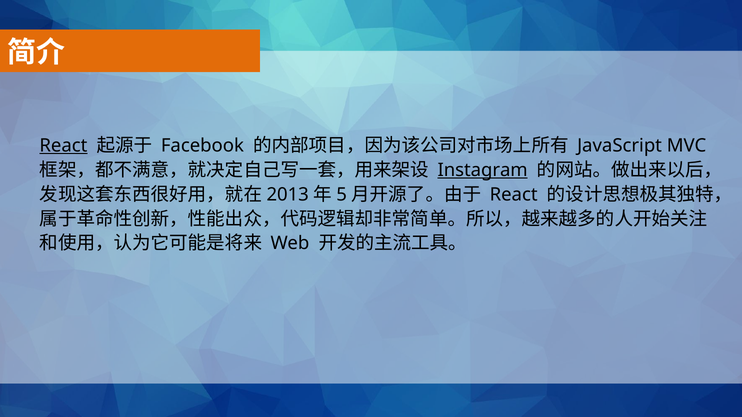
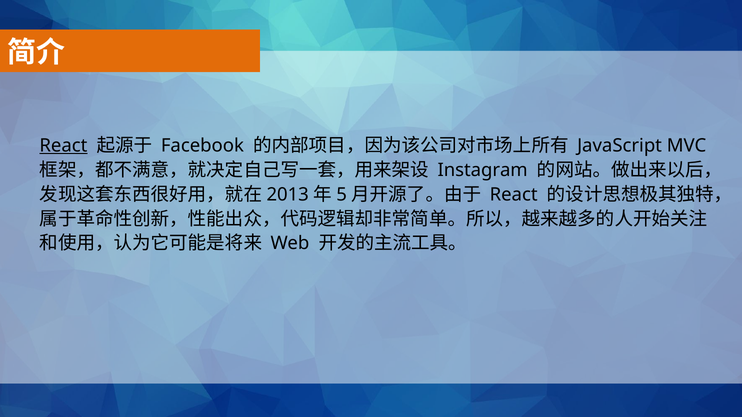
Instagram underline: present -> none (483, 170)
